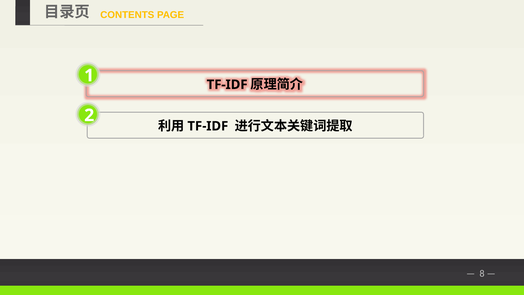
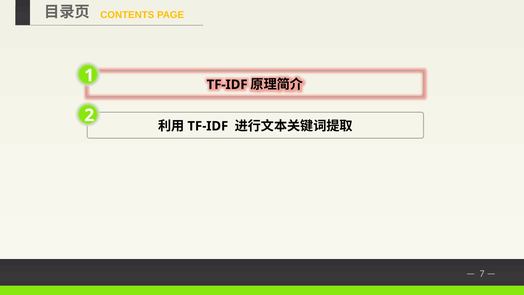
8: 8 -> 7 (482, 273)
